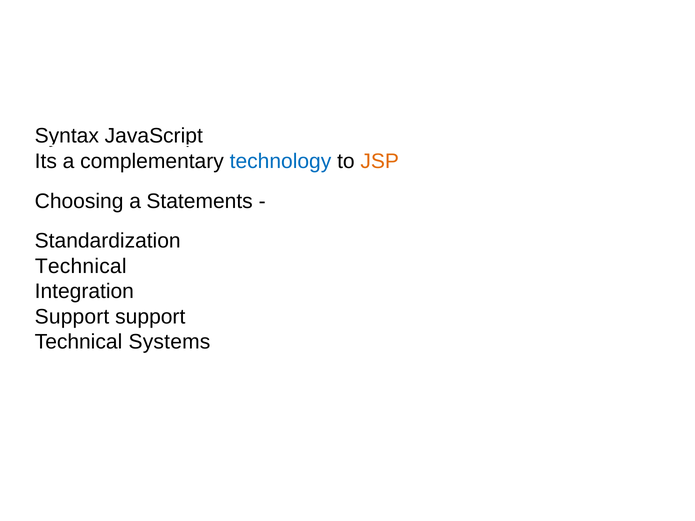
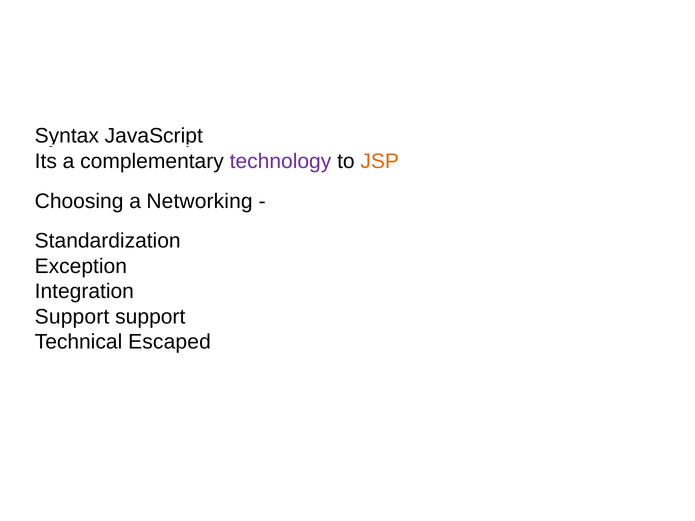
technology colour: blue -> purple (281, 161)
Statements: Statements -> Networking (200, 201)
Technical: Technical -> Exception (81, 266)
Systems: Systems -> Escaped (170, 342)
